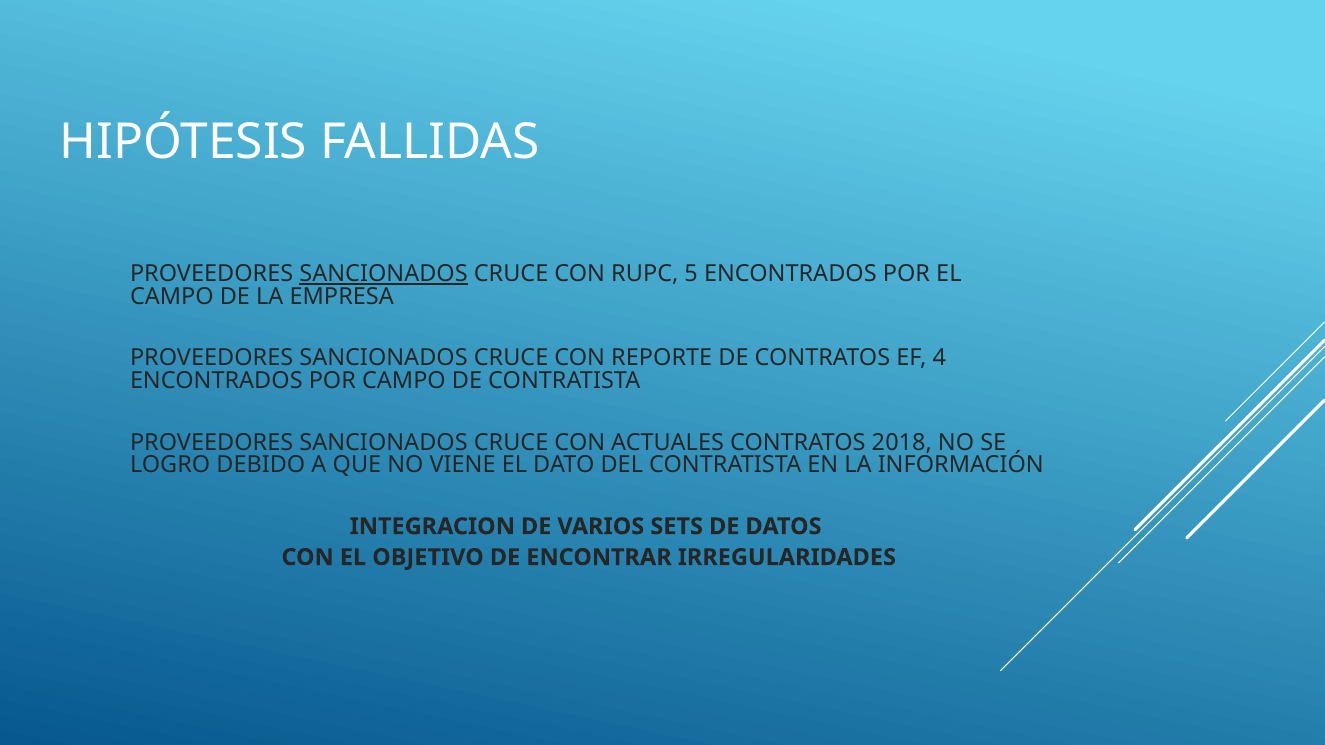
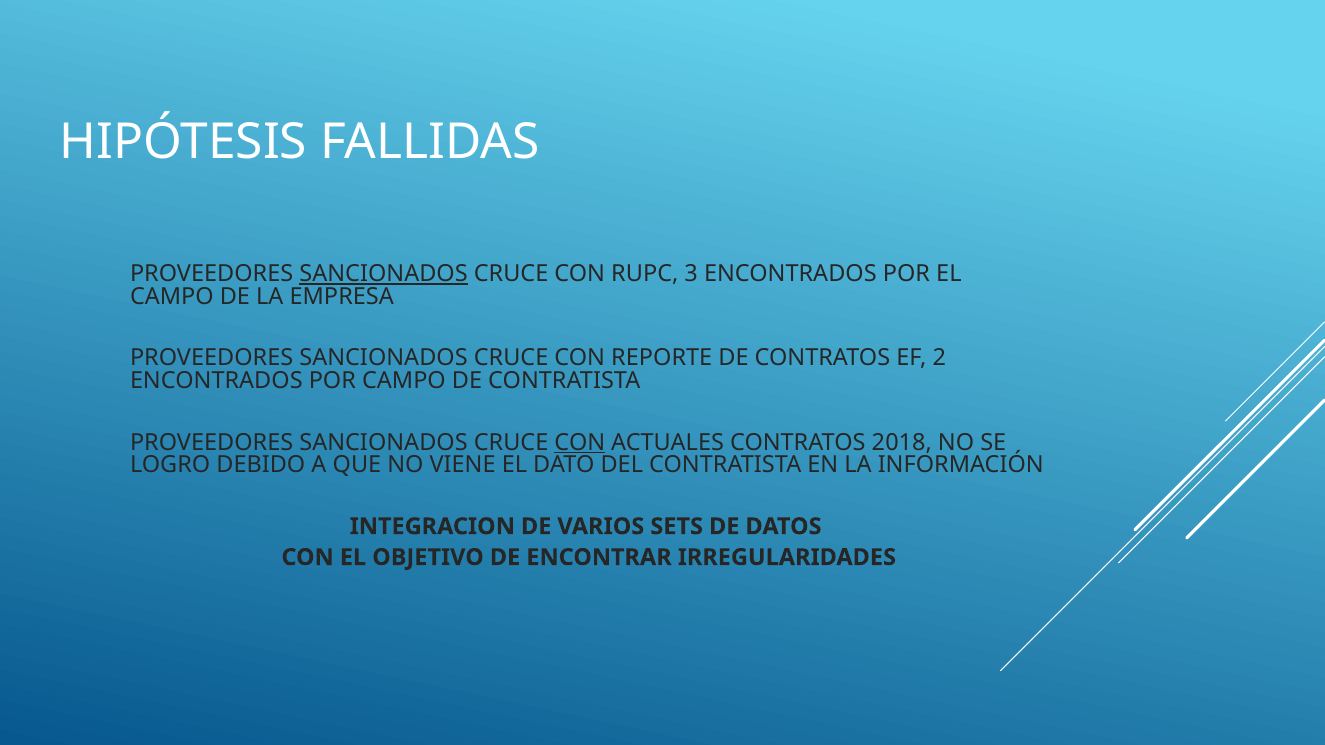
5: 5 -> 3 (691, 274)
4: 4 -> 2 (939, 358)
CON underline: none -> present (580, 442)
